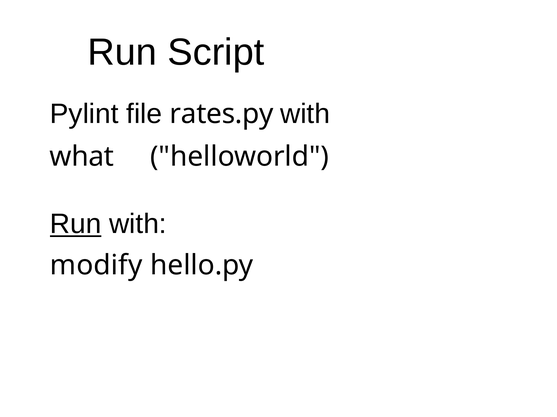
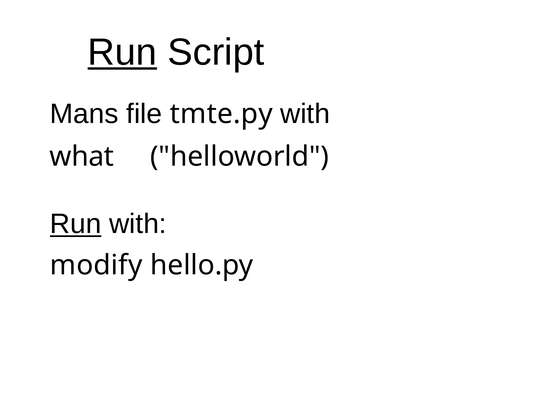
Run underline: none -> present (122, 52)
Pylint: Pylint -> Mans (84, 114)
rates.py: rates.py -> tmte.py (221, 114)
